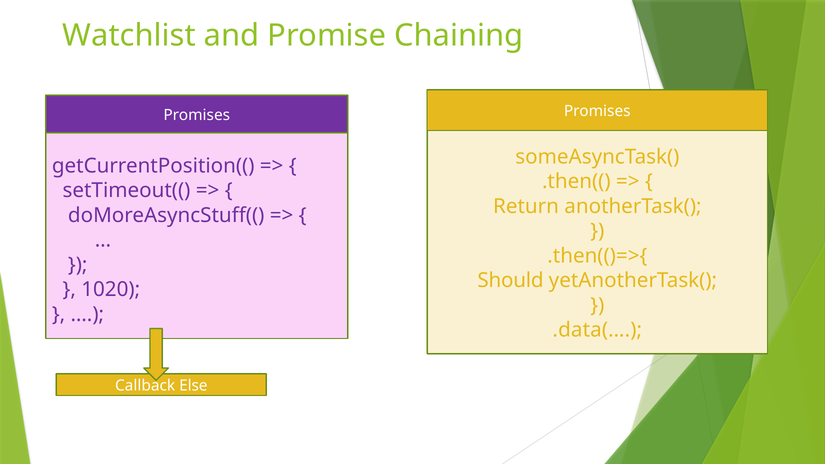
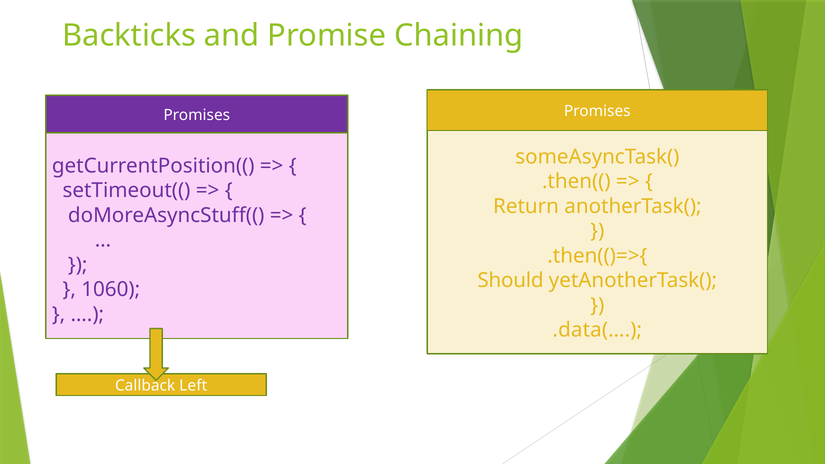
Watchlist: Watchlist -> Backticks (129, 35)
1020: 1020 -> 1060 (111, 290)
Else: Else -> Left (193, 386)
